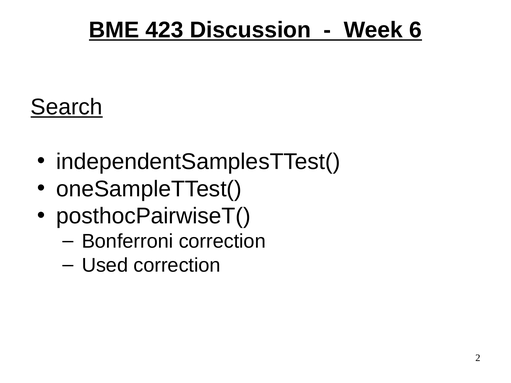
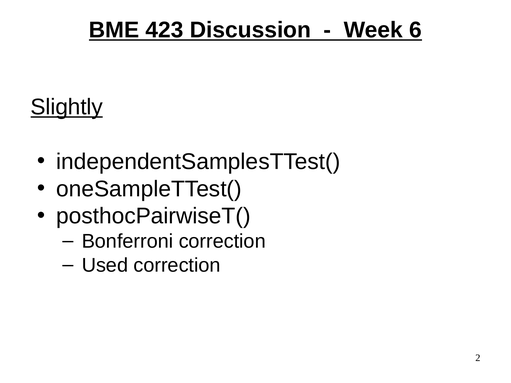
Search: Search -> Slightly (67, 107)
